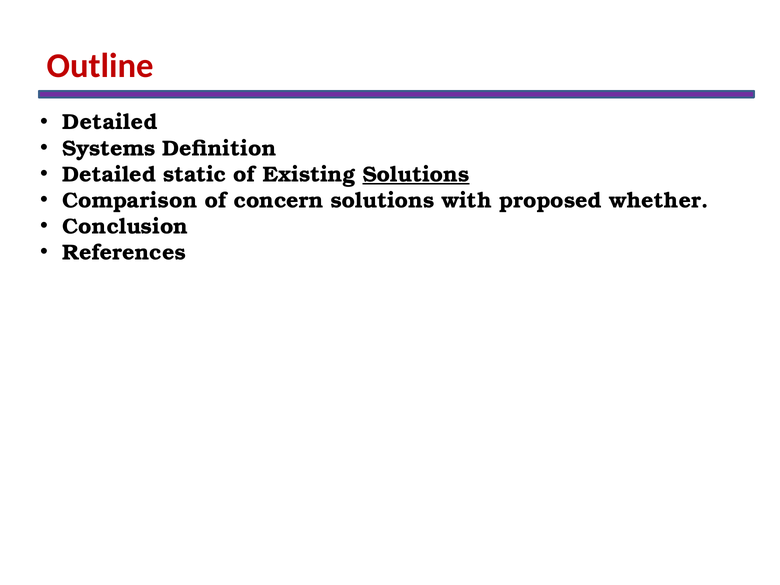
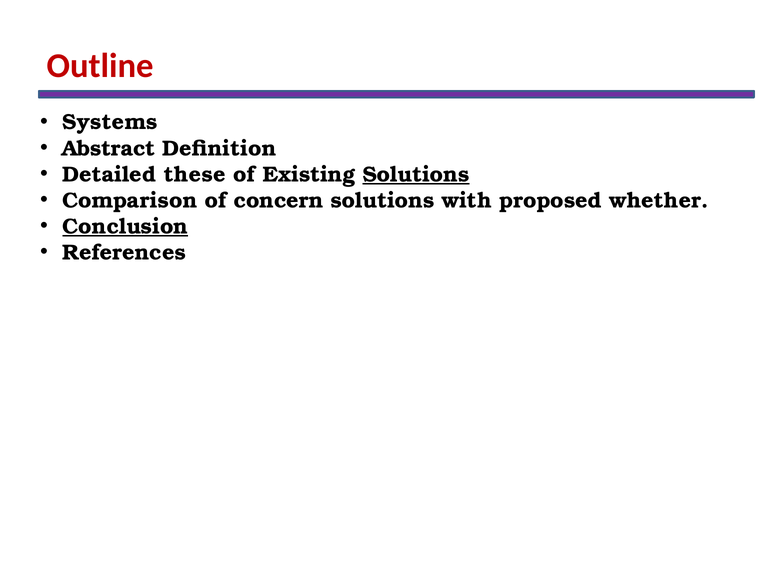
Detailed: Detailed -> Systems (110, 122)
Systems: Systems -> Abstract (109, 148)
static: static -> these (195, 174)
Conclusion underline: none -> present (125, 226)
